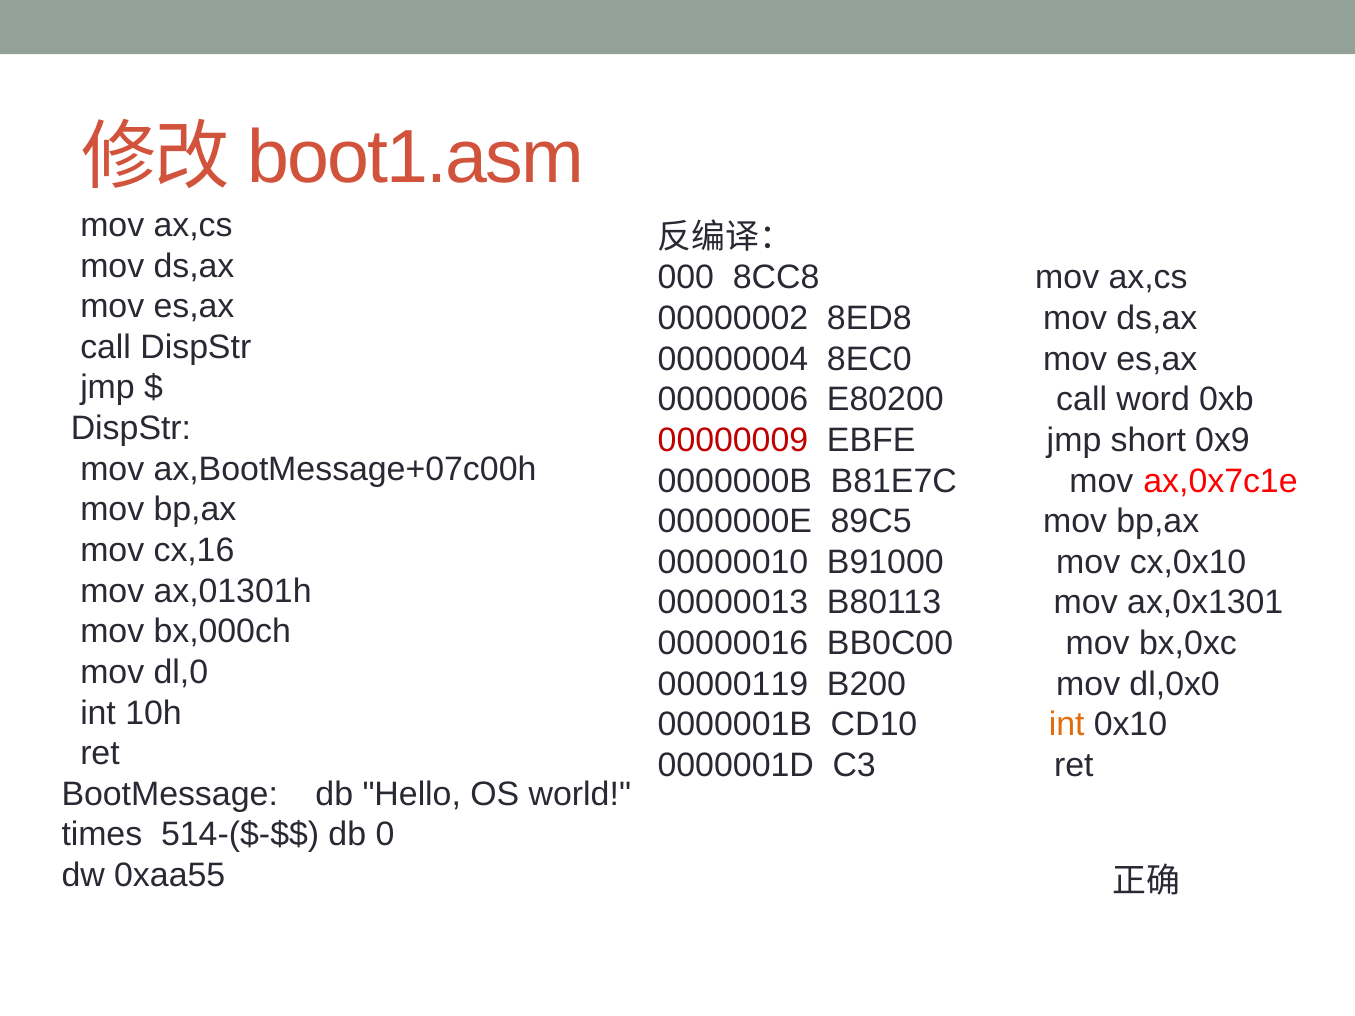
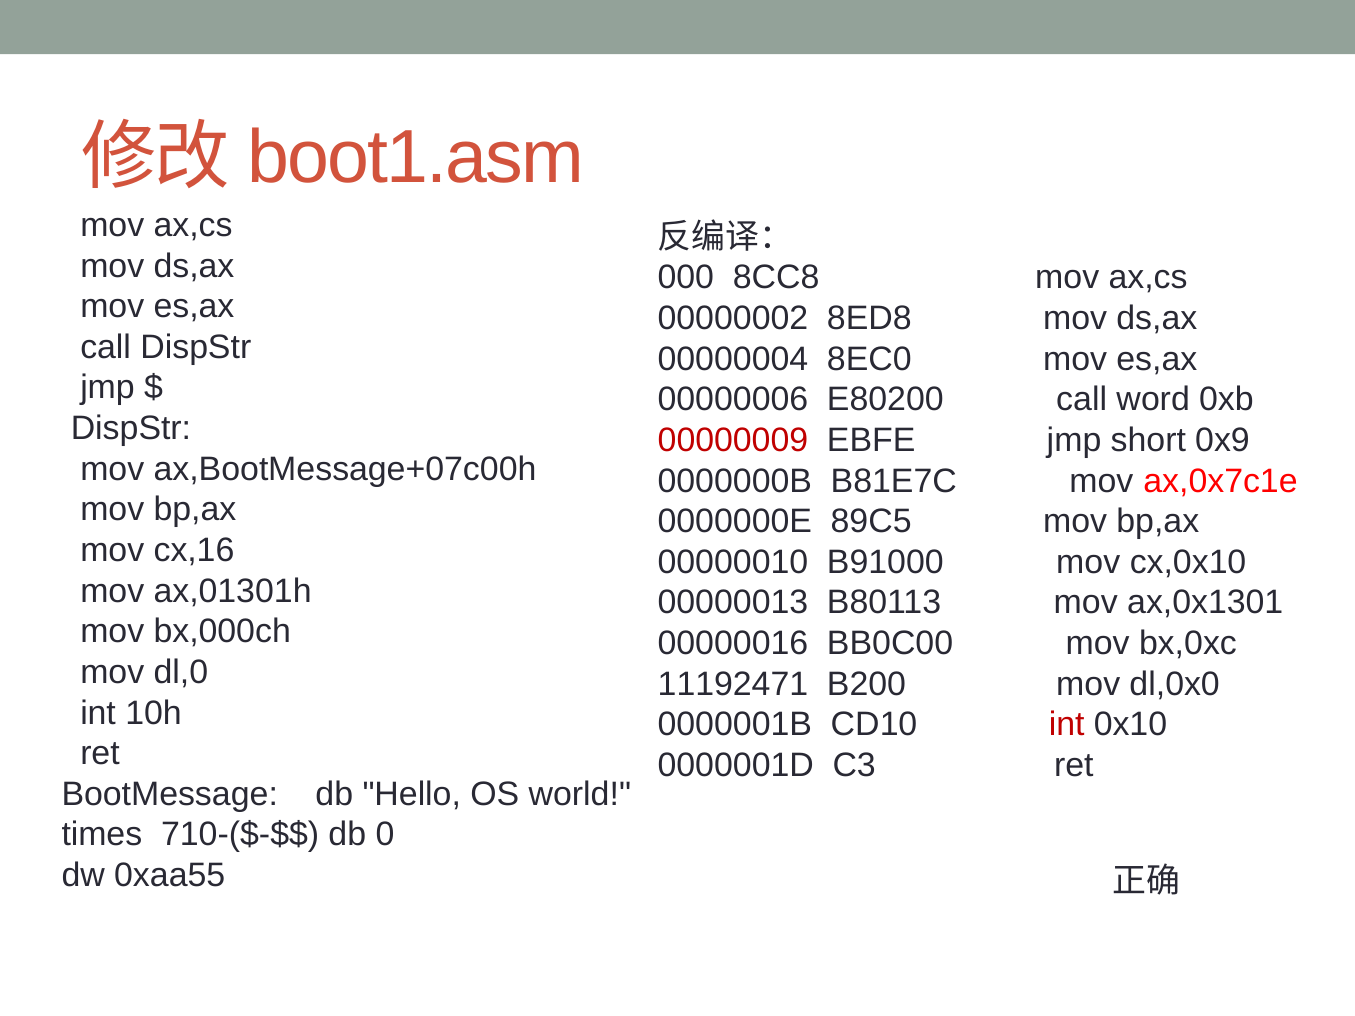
00000119: 00000119 -> 11192471 (733, 684)
int colour: orange -> red (1067, 725)
514-($-$$: 514-($-$$ -> 710-($-$$ (240, 835)
